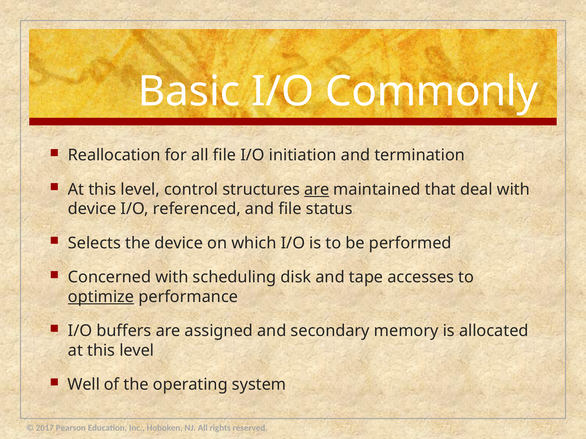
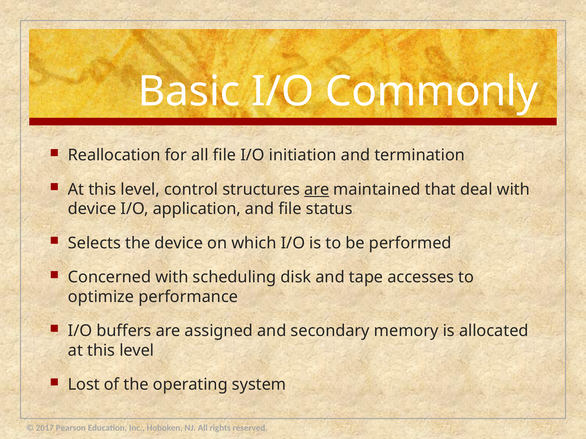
referenced: referenced -> application (197, 209)
optimize underline: present -> none (101, 297)
Well: Well -> Lost (84, 385)
